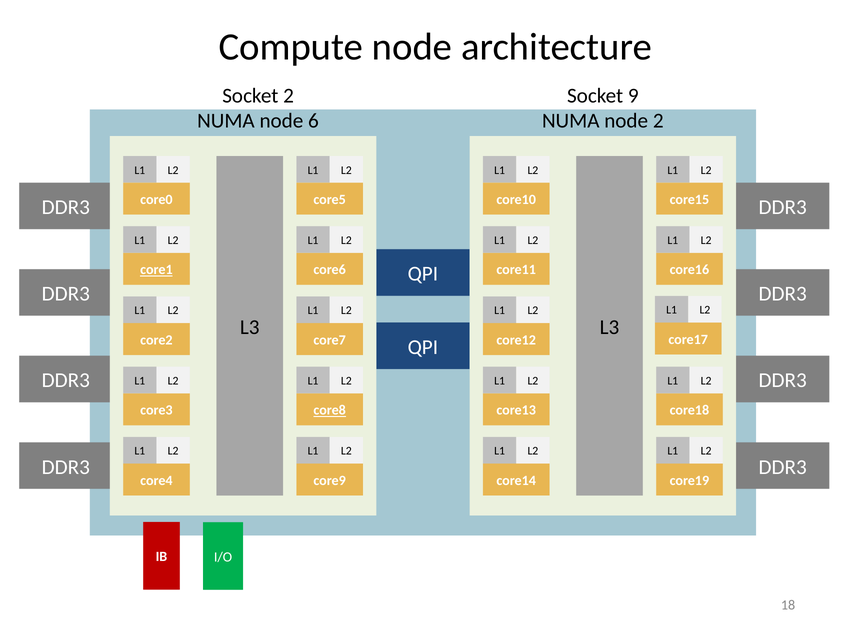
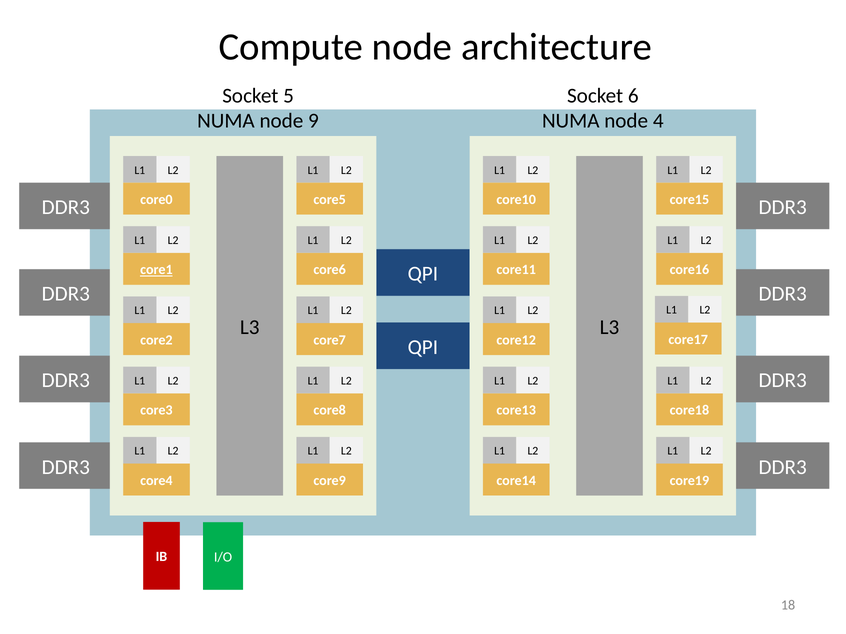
Socket 2: 2 -> 5 (289, 96)
9: 9 -> 6 (633, 96)
6: 6 -> 9 (313, 121)
node 2: 2 -> 4 (658, 121)
core8 underline: present -> none (330, 411)
